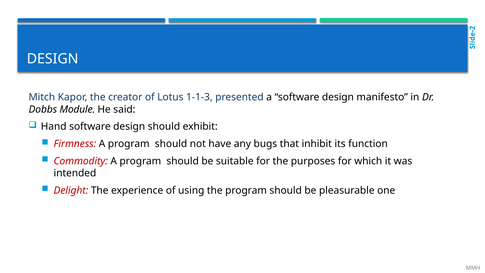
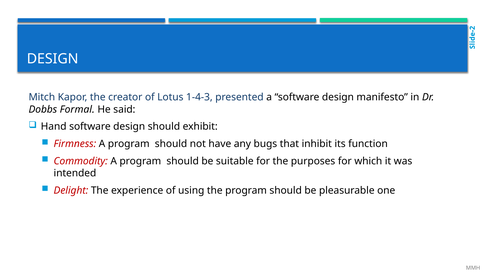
1-1-3: 1-1-3 -> 1-4-3 (199, 97)
Module: Module -> Formal (77, 109)
